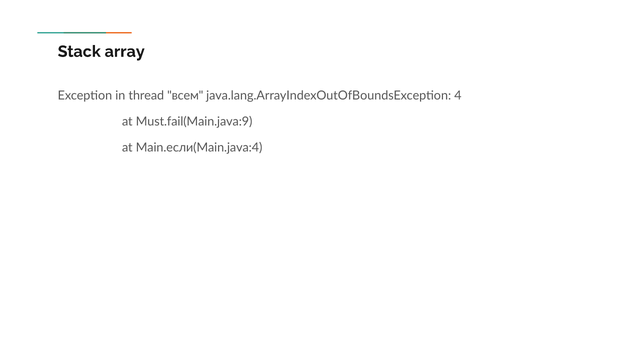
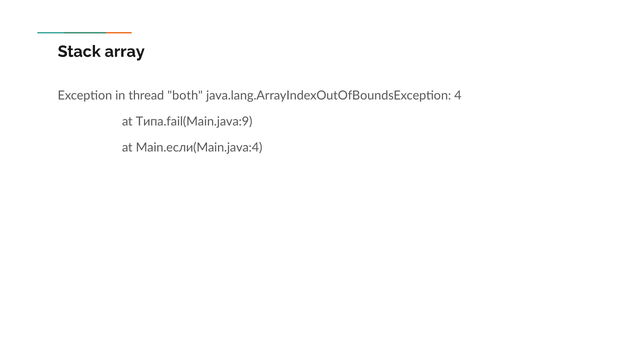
всем: всем -> both (185, 96)
Must.fail(Main.java:9: Must.fail(Main.java:9 -> Типа.fail(Main.java:9 (194, 122)
